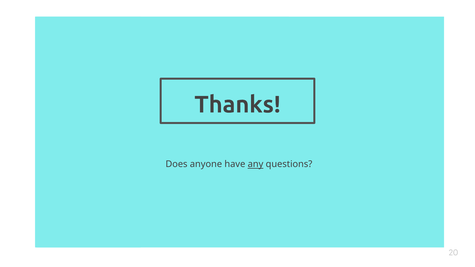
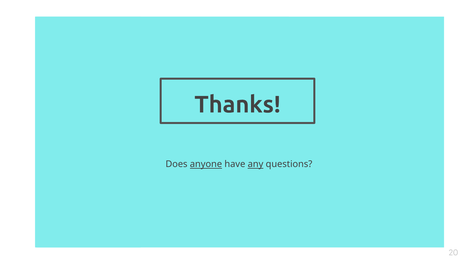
anyone underline: none -> present (206, 164)
